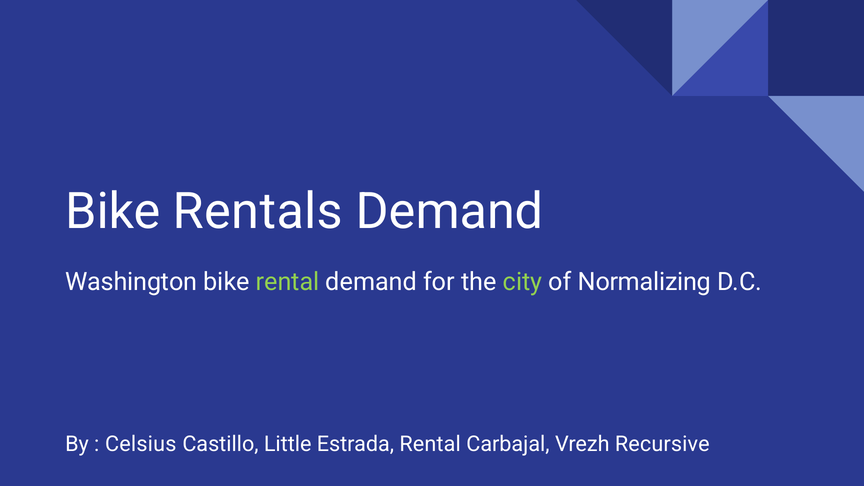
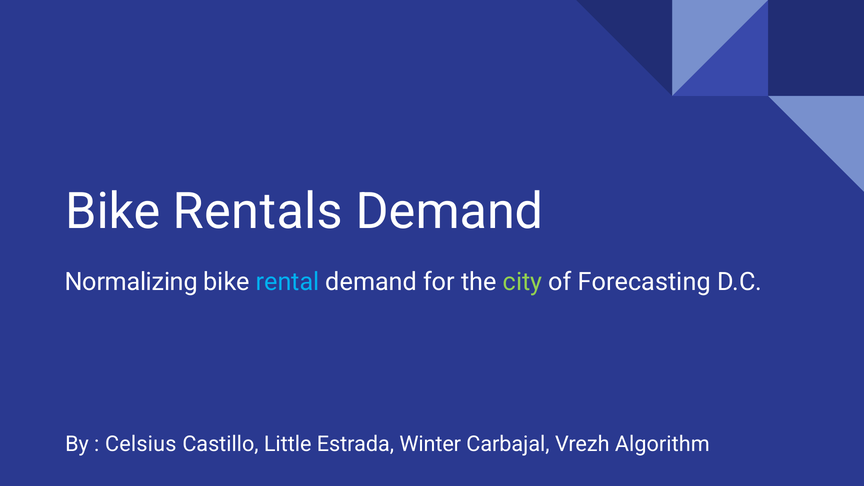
Washington: Washington -> Normalizing (131, 282)
rental colour: light green -> light blue (288, 282)
Normalizing: Normalizing -> Forecasting (644, 282)
Estrada Rental: Rental -> Winter (430, 444)
Recursive: Recursive -> Algorithm (662, 444)
